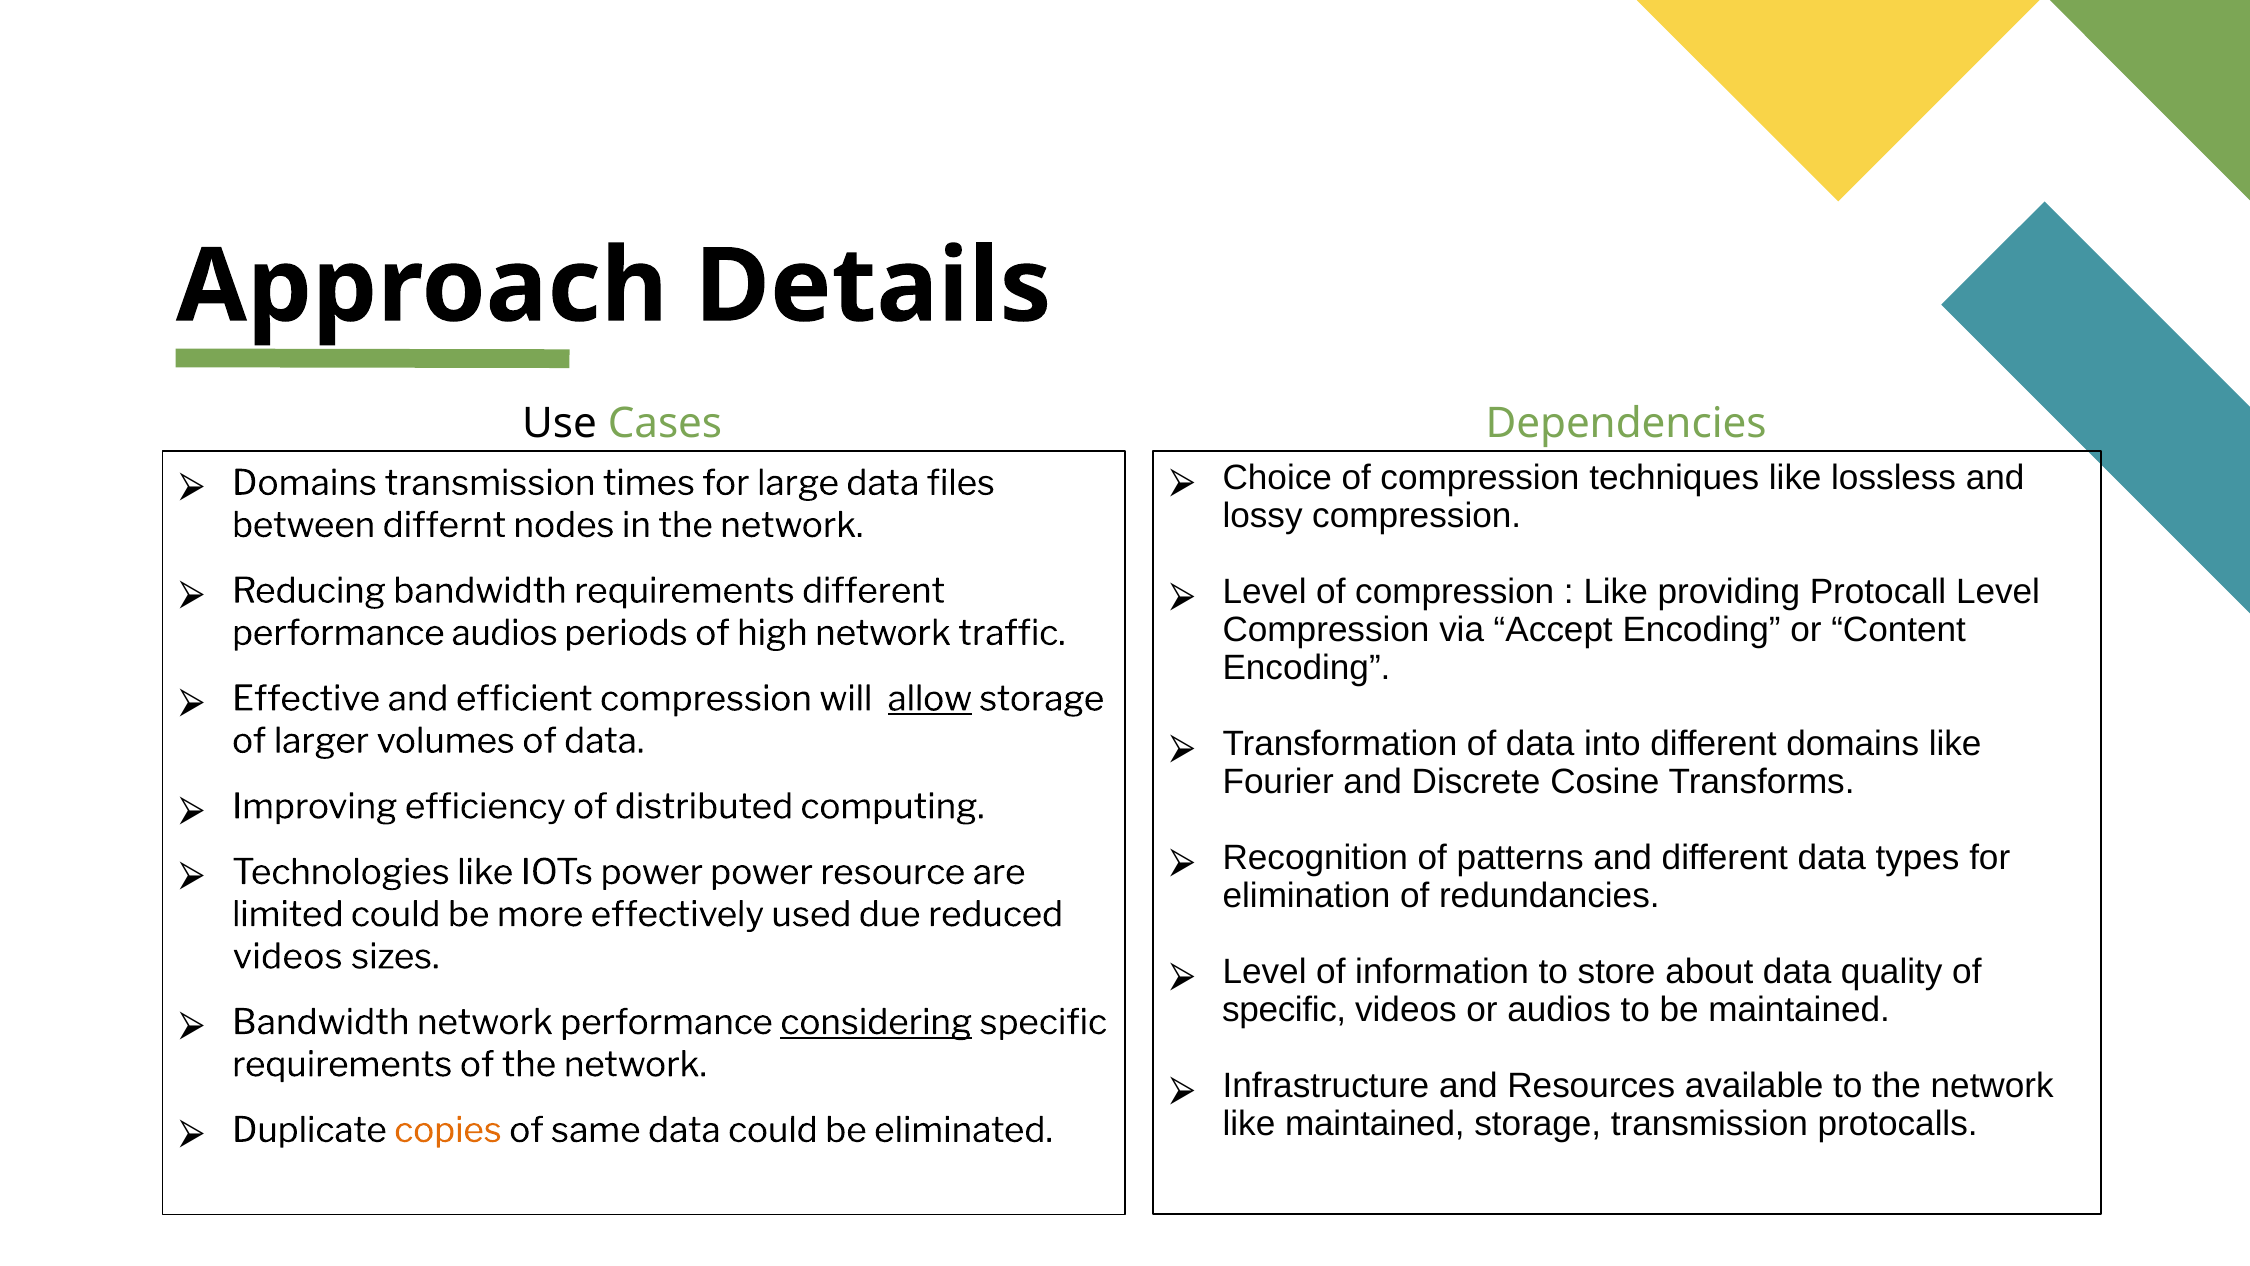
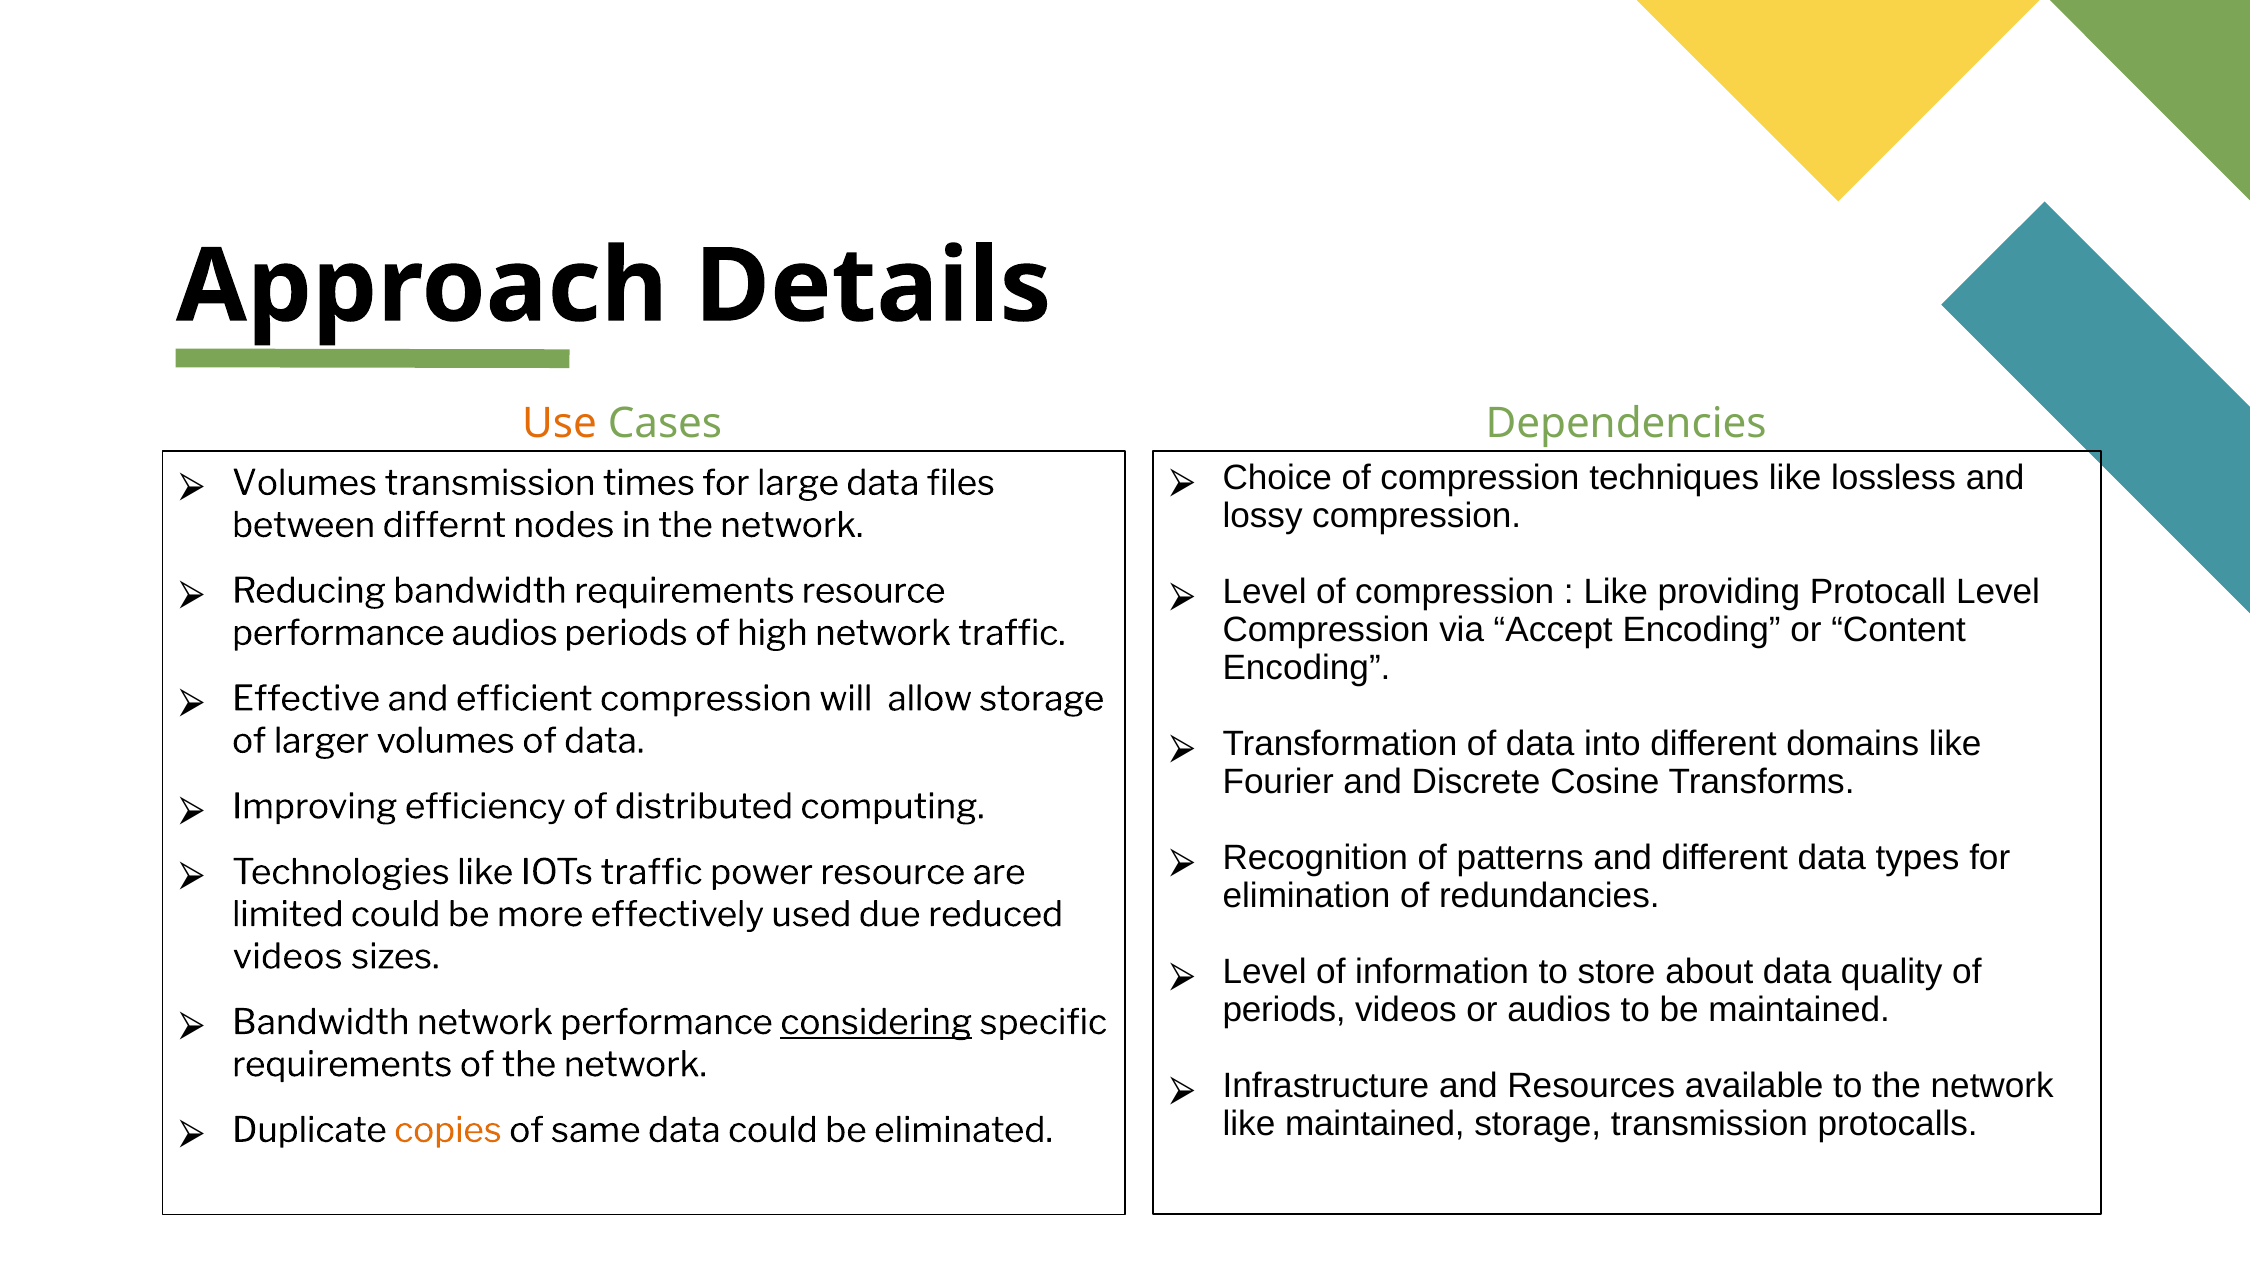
Use colour: black -> orange (559, 424)
Domains: Domains -> Volumes (305, 483)
requirements different: different -> resource (874, 591)
allow underline: present -> none (930, 699)
IOTs power: power -> traffic (652, 872)
specific: specific -> periods (1284, 1010)
